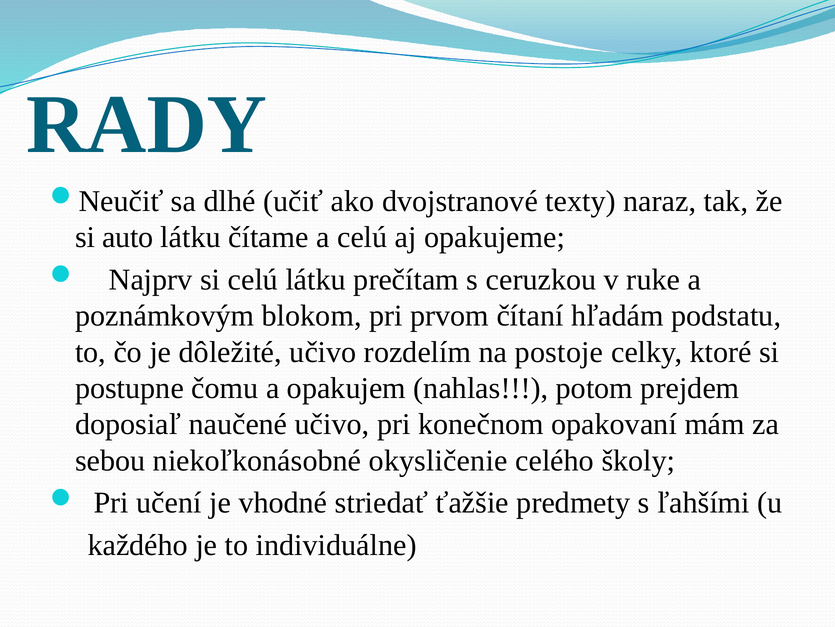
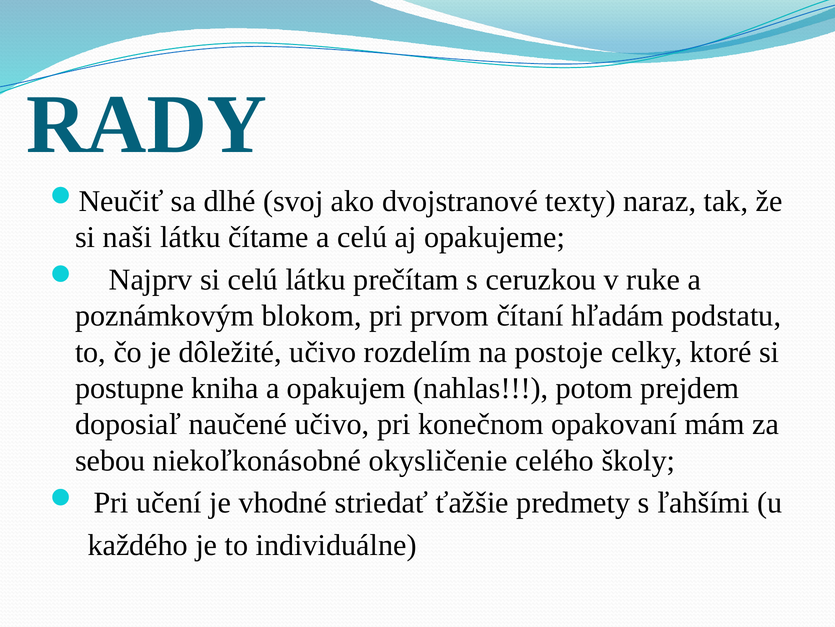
učiť: učiť -> svoj (293, 201)
auto: auto -> naši (128, 237)
čomu: čomu -> kniha (225, 388)
